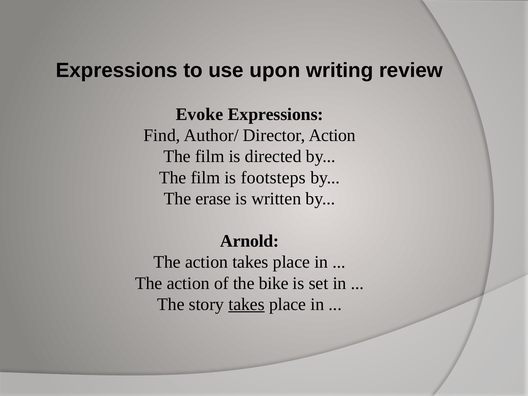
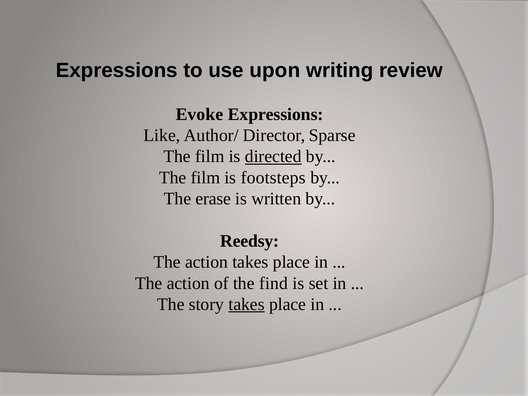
Find: Find -> Like (162, 135)
Director Action: Action -> Sparse (332, 135)
directed underline: none -> present (273, 157)
Arnold: Arnold -> Reedsy (250, 241)
bike: bike -> find (274, 283)
